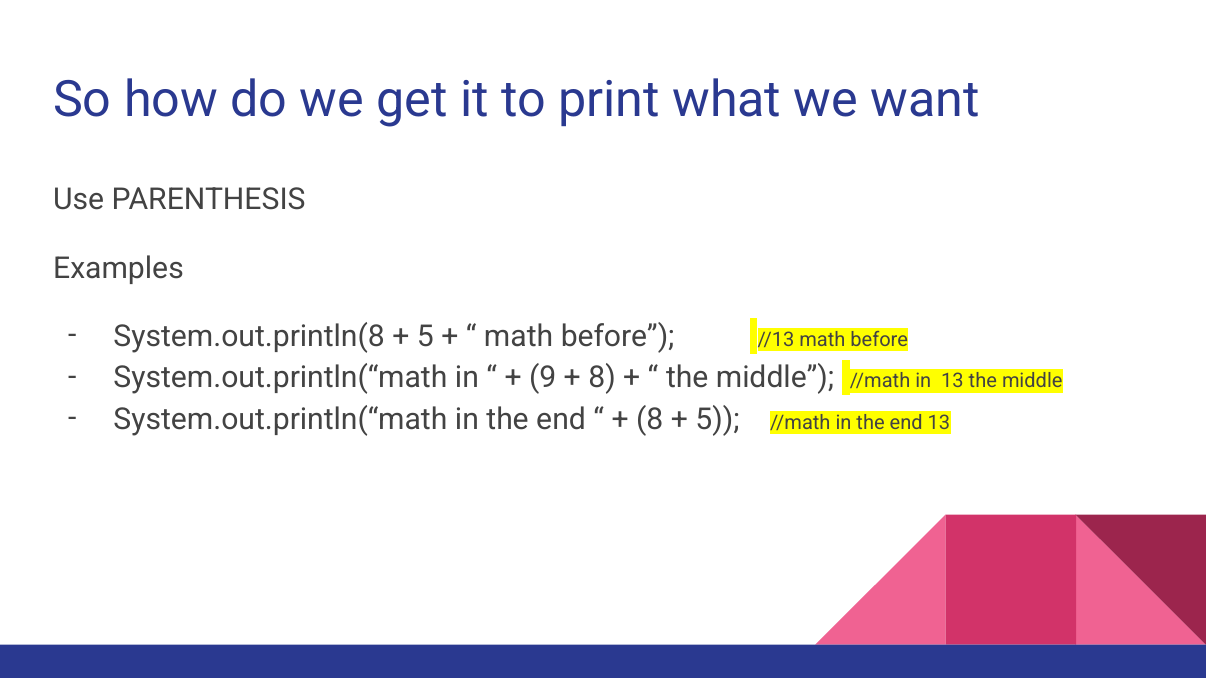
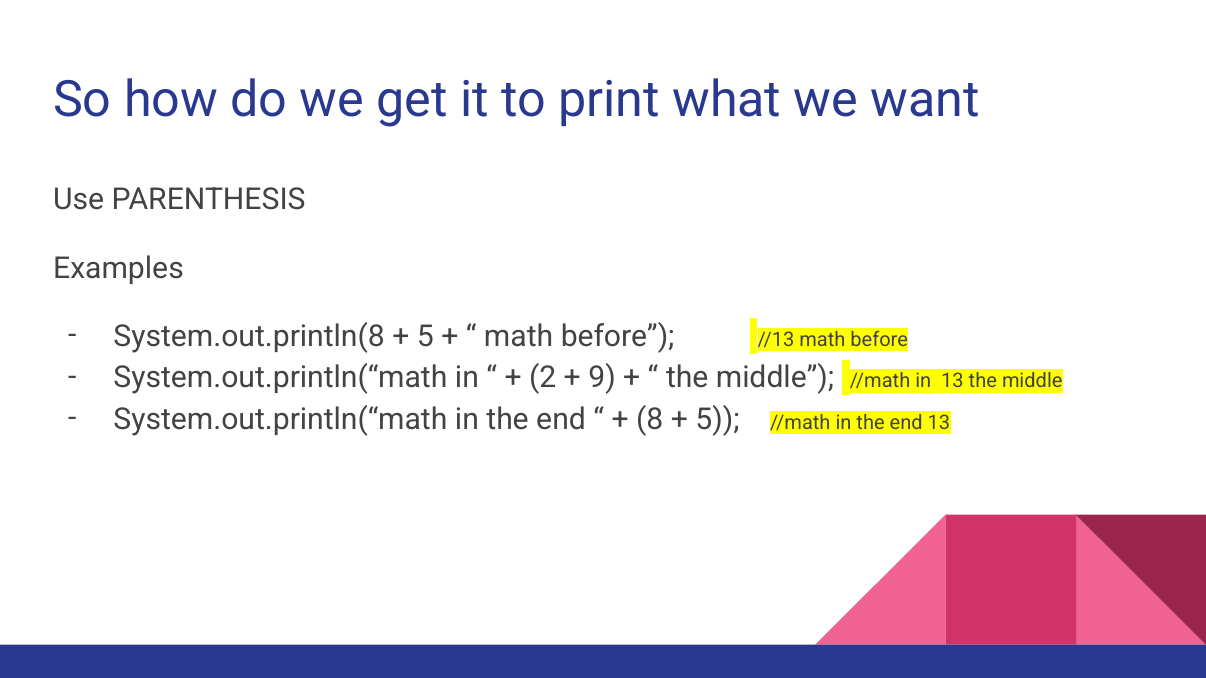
9: 9 -> 2 (543, 378)
8: 8 -> 9 (602, 378)
